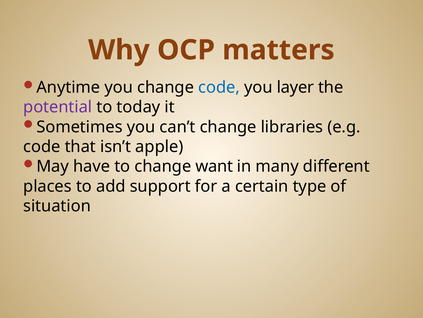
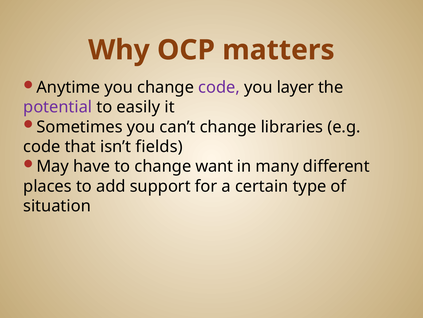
code colour: blue -> purple (219, 87)
today: today -> easily (138, 107)
apple: apple -> fields (159, 146)
